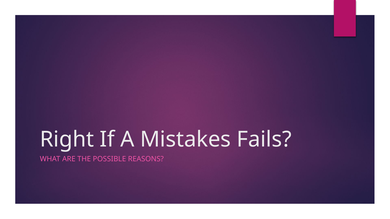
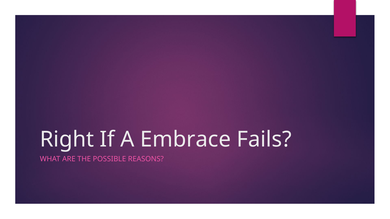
Mistakes: Mistakes -> Embrace (185, 140)
